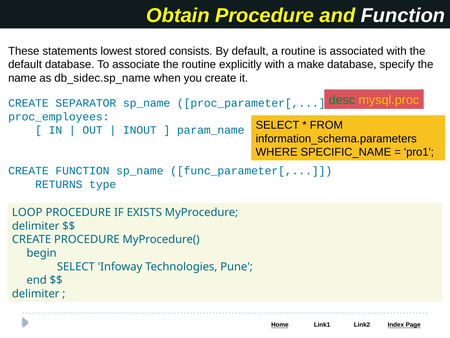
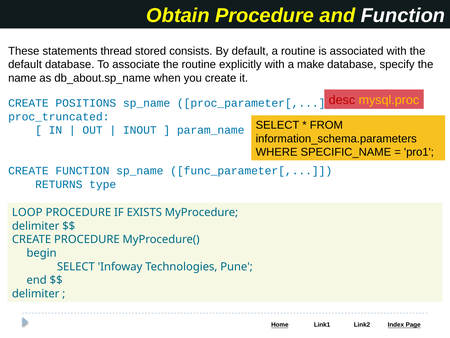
lowest: lowest -> thread (116, 51)
db_sidec.sp_name: db_sidec.sp_name -> db_about.sp_name (102, 78)
desc colour: green -> red (342, 100)
SEPARATOR: SEPARATOR -> POSITIONS (86, 103)
proc_employees: proc_employees -> proc_truncated (59, 117)
